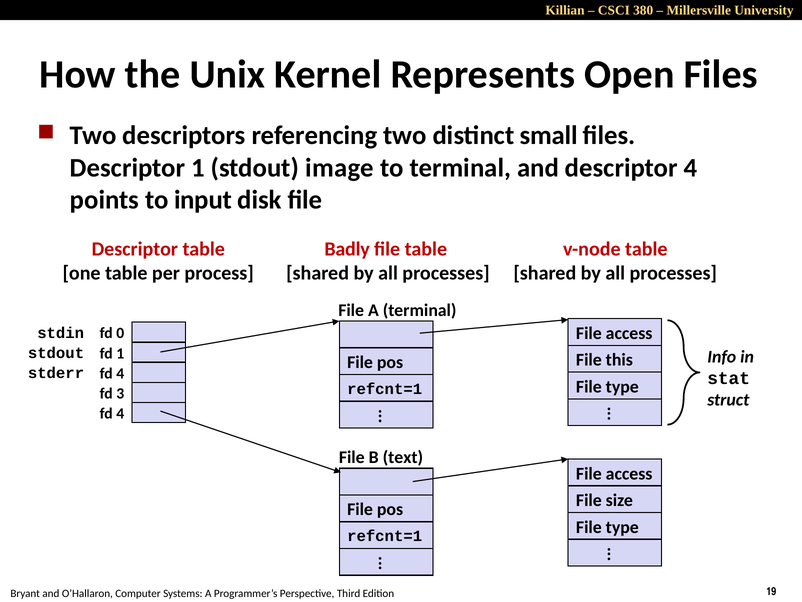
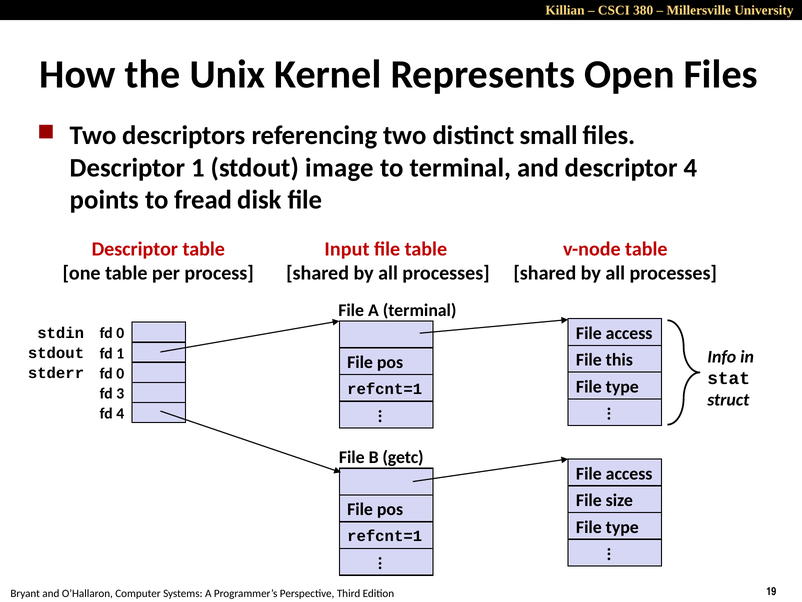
input: input -> fread (203, 200)
Badly: Badly -> Input (347, 249)
4: 4 -> 0 (120, 373)
text: text -> getc (403, 457)
